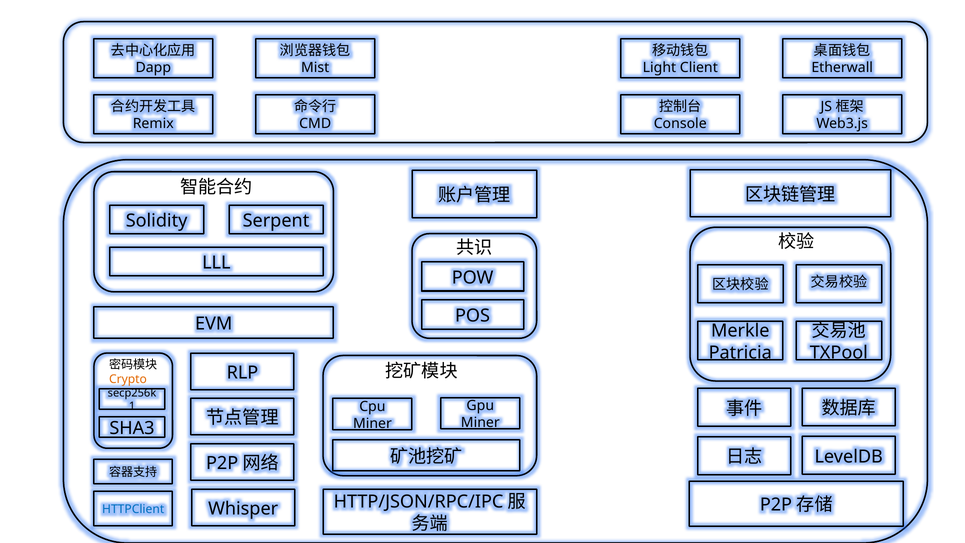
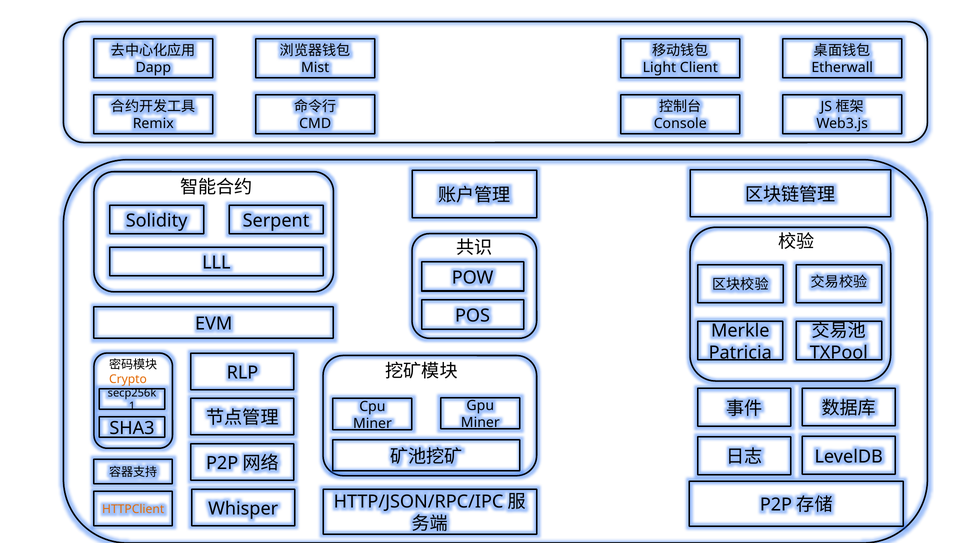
HTTPClient colour: blue -> orange (133, 509)
